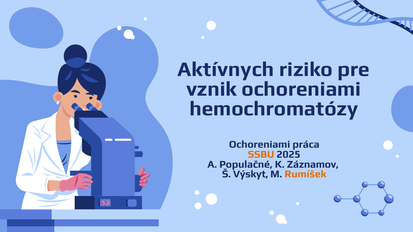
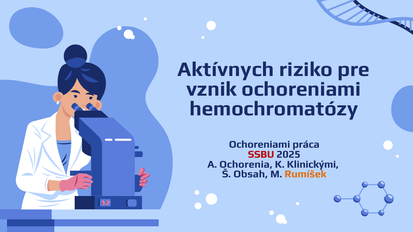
SSBU colour: orange -> red (261, 155)
Populačné: Populačné -> Ochorenia (246, 165)
Záznamov: Záznamov -> Klinickými (313, 165)
Výskyt: Výskyt -> Obsah (251, 174)
